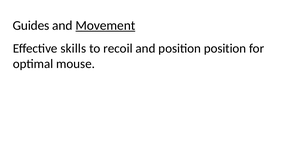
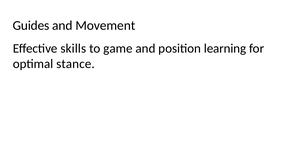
Movement underline: present -> none (105, 26)
recoil: recoil -> game (118, 48)
position position: position -> learning (225, 48)
mouse: mouse -> stance (76, 64)
